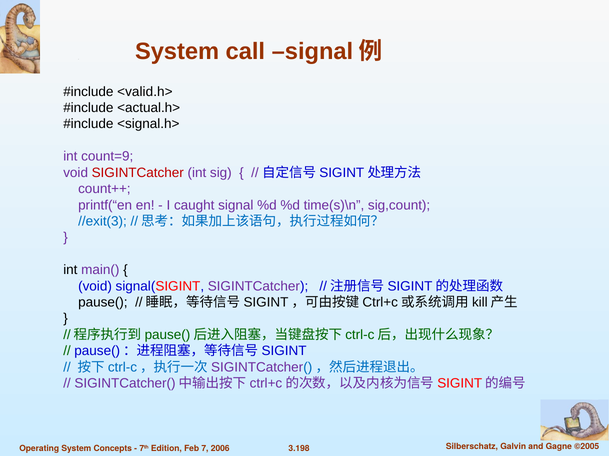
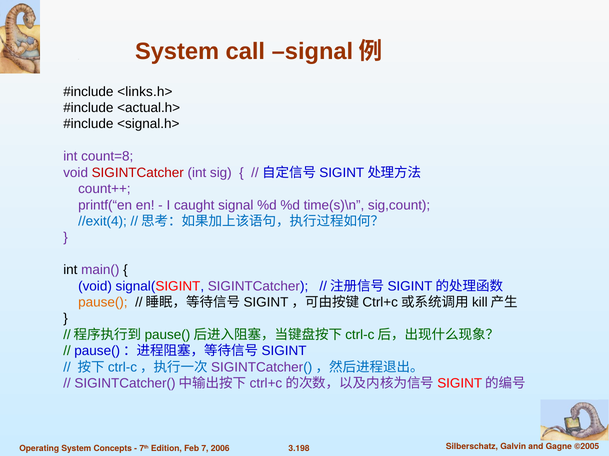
<valid.h>: <valid.h> -> <links.h> (145, 92)
count=9: count=9 -> count=8 (107, 157)
//exit(3: //exit(3 -> //exit(4 (103, 222)
pause( colour: black -> orange (103, 303)
